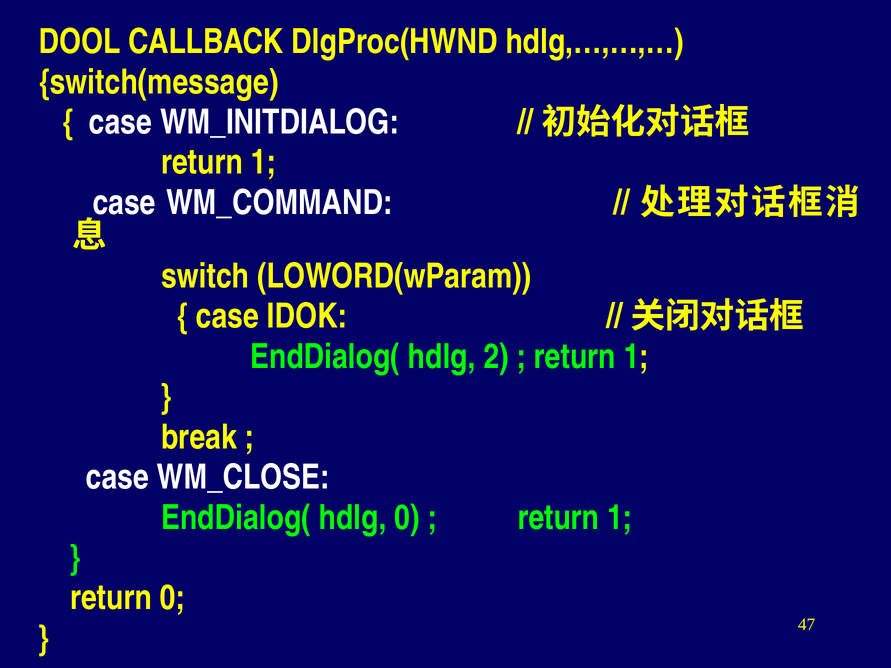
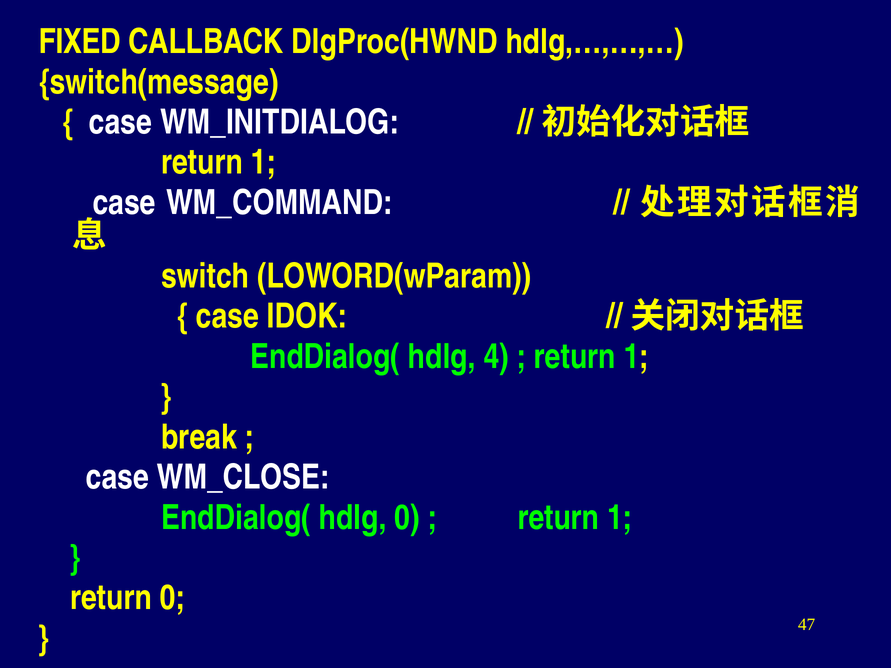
DOOL: DOOL -> FIXED (80, 42)
2: 2 -> 4 (496, 357)
